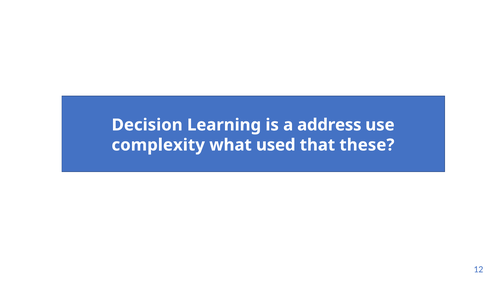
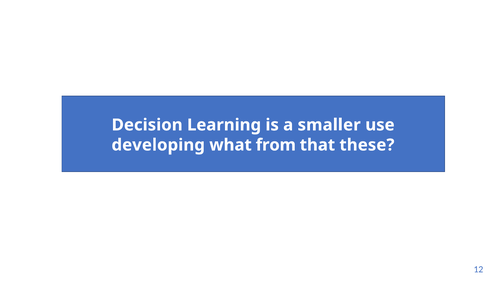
address: address -> smaller (329, 125)
complexity: complexity -> developing (158, 145)
used: used -> from (276, 145)
